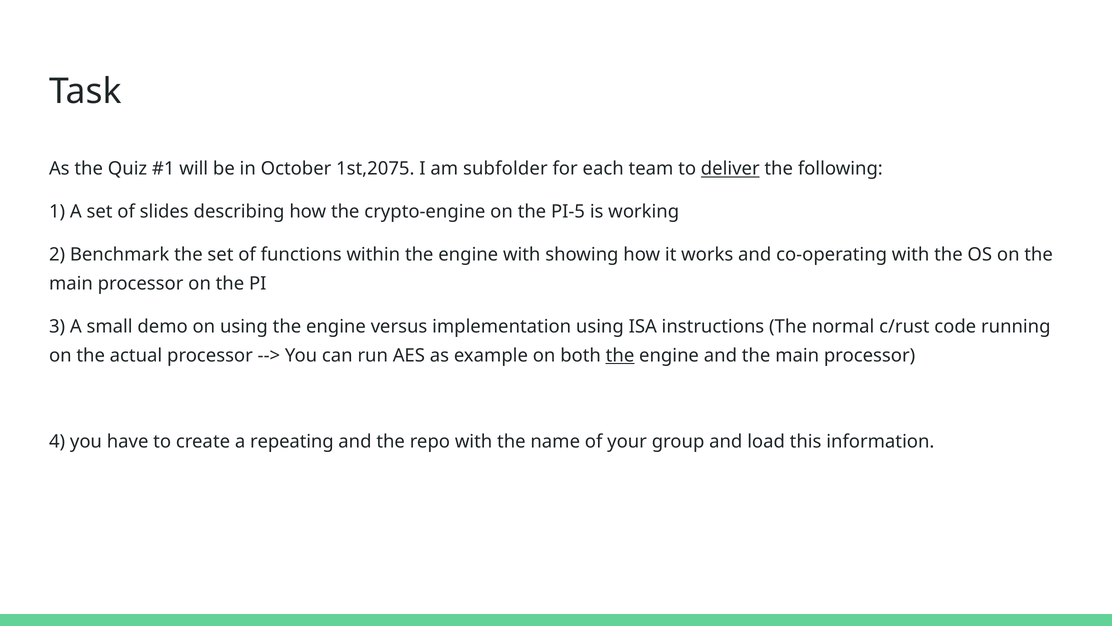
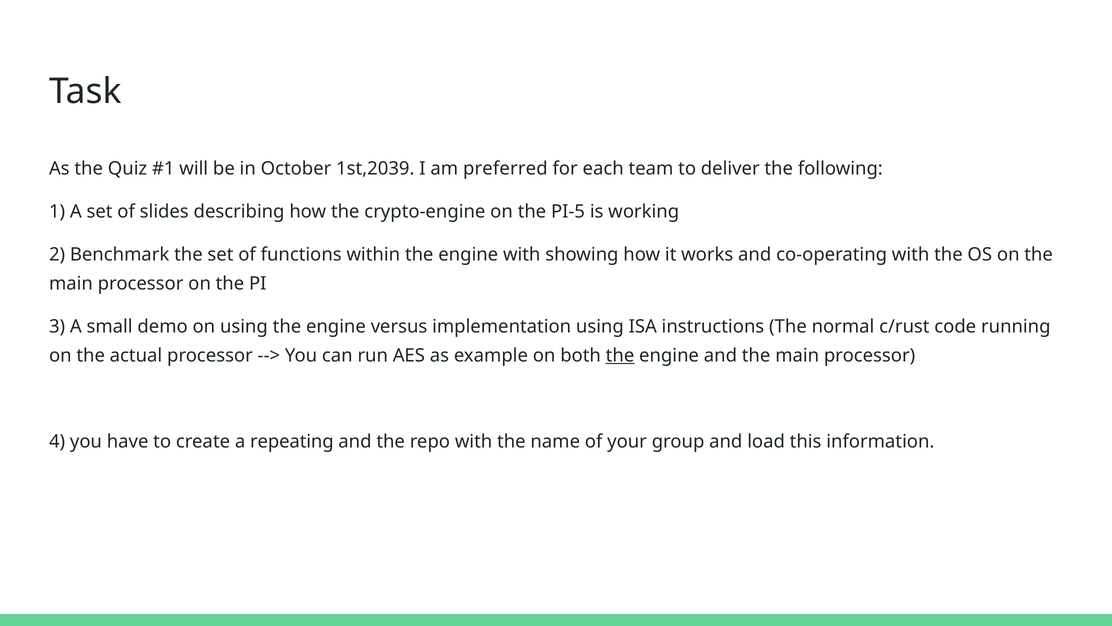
1st,2075: 1st,2075 -> 1st,2039 (375, 169)
subfolder: subfolder -> preferred (505, 169)
deliver underline: present -> none (730, 169)
